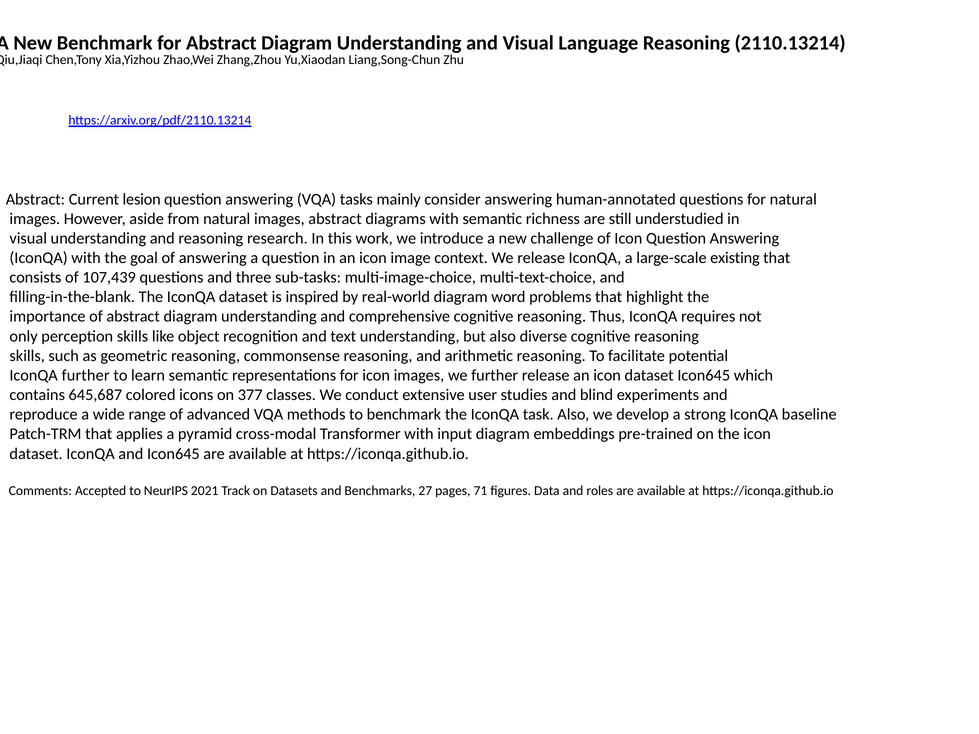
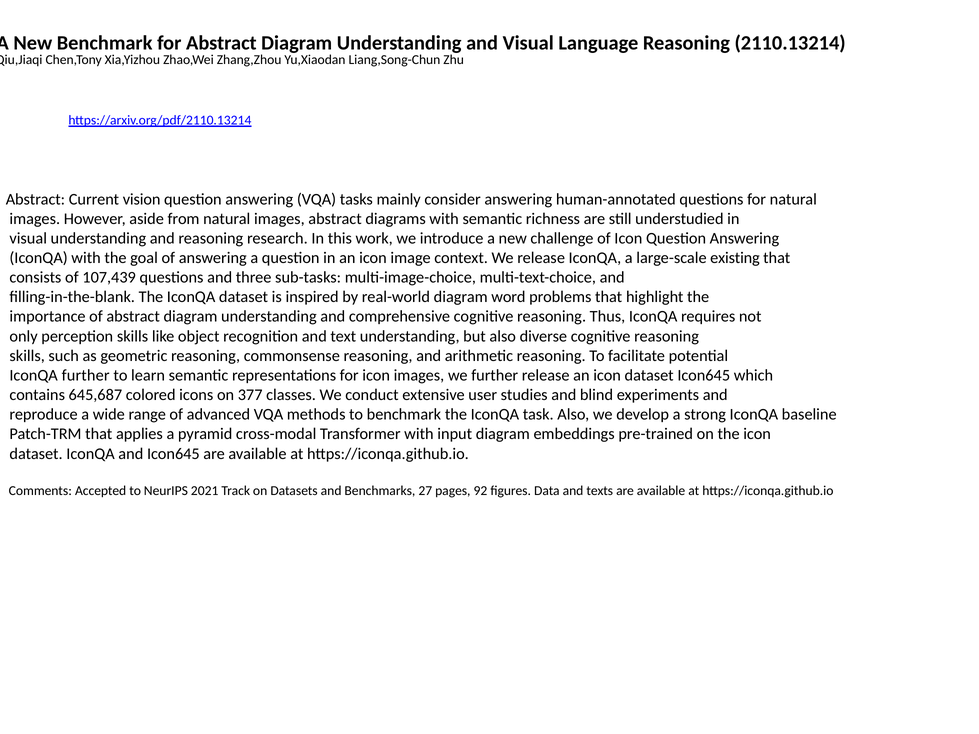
lesion: lesion -> vision (142, 199)
71: 71 -> 92 (480, 491)
roles: roles -> texts (600, 491)
